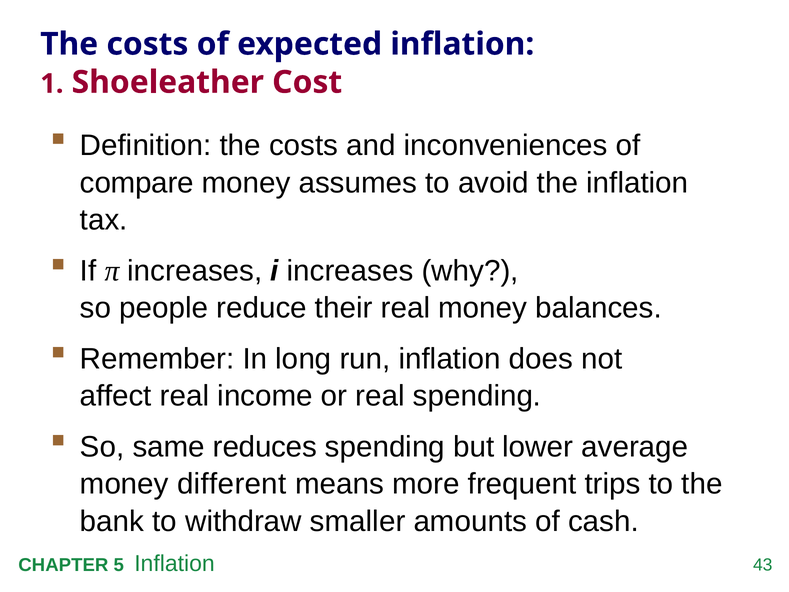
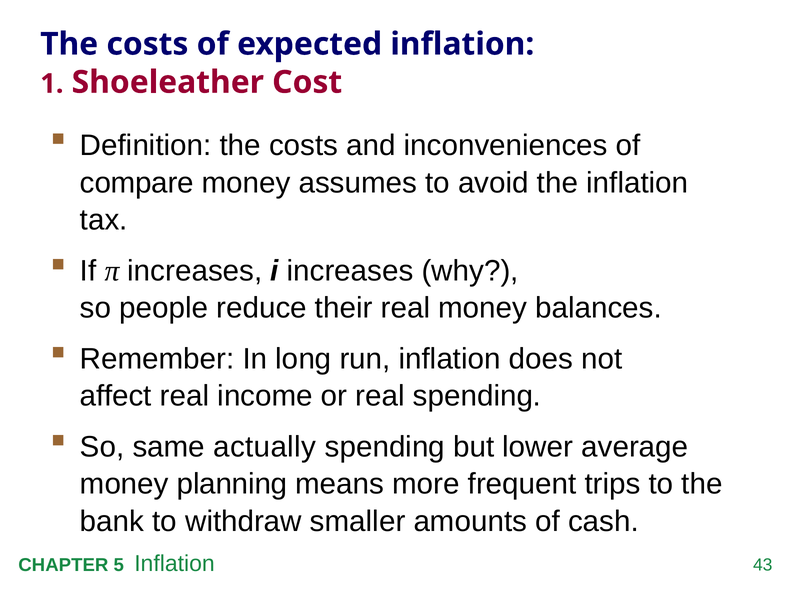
reduces: reduces -> actually (265, 447)
different: different -> planning (232, 484)
